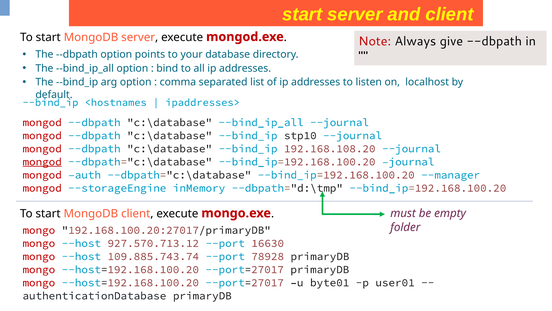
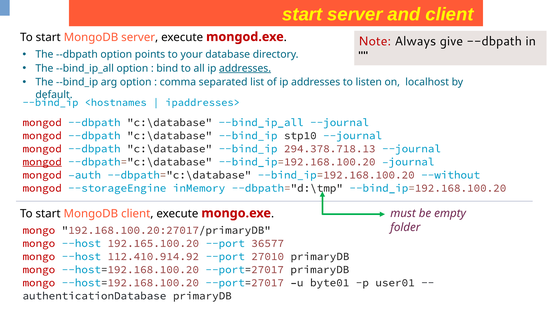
addresses underline: none -> present (245, 68)
192.168.108.20: 192.168.108.20 -> 294.378.718.13 (330, 148)
--manager: --manager -> --without (451, 175)
927.570.713.12: 927.570.713.12 -> 192.165.100.20 (153, 243)
16630: 16630 -> 36577 (268, 243)
109.885.743.74: 109.885.743.74 -> 112.410.914.92 (153, 256)
78928: 78928 -> 27010 (268, 256)
